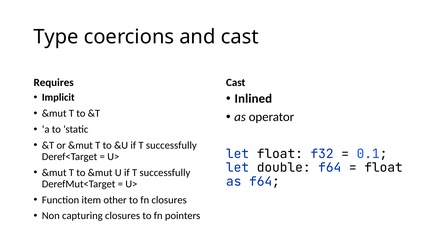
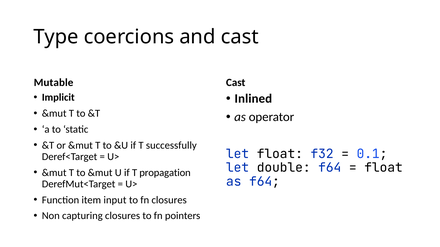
Requires: Requires -> Mutable (54, 83)
U if T successfully: successfully -> propagation (165, 173)
other: other -> input (115, 200)
